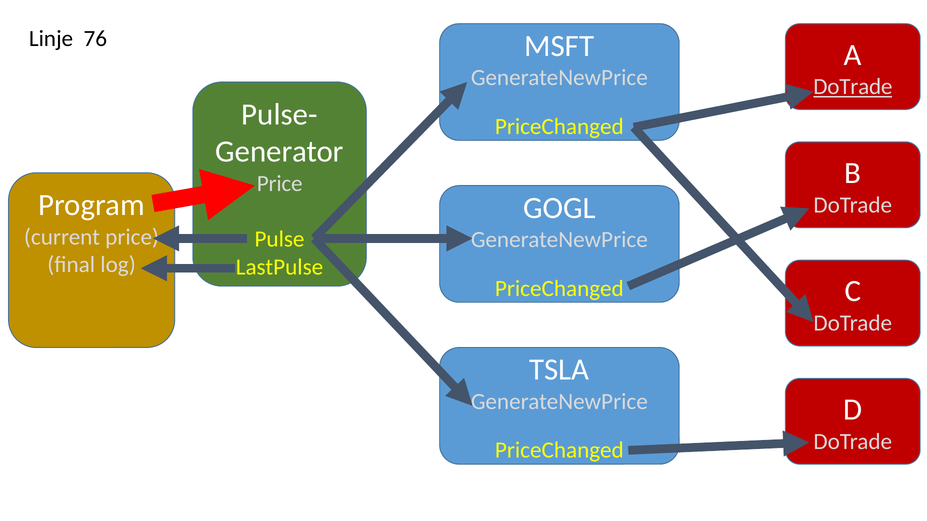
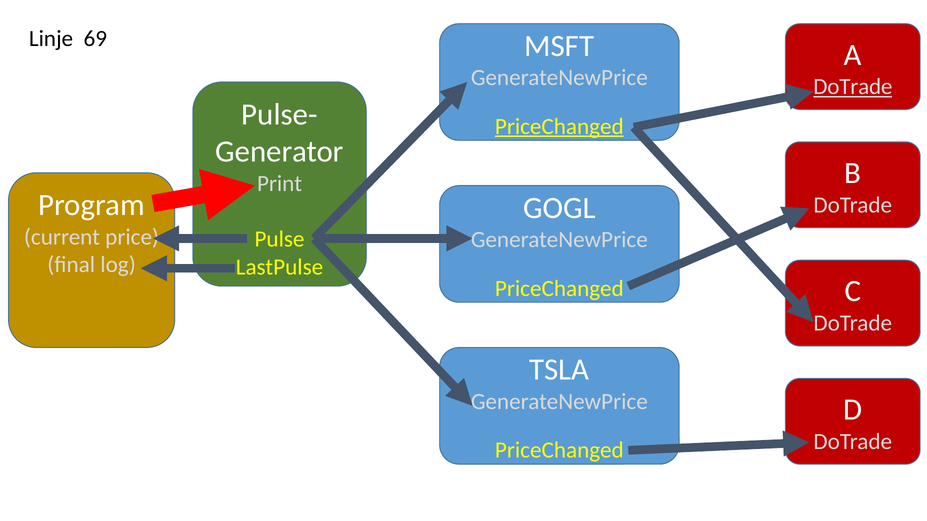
76: 76 -> 69 (95, 38)
PriceChanged underline: none -> present (559, 127)
Price: Price -> Print (280, 184)
